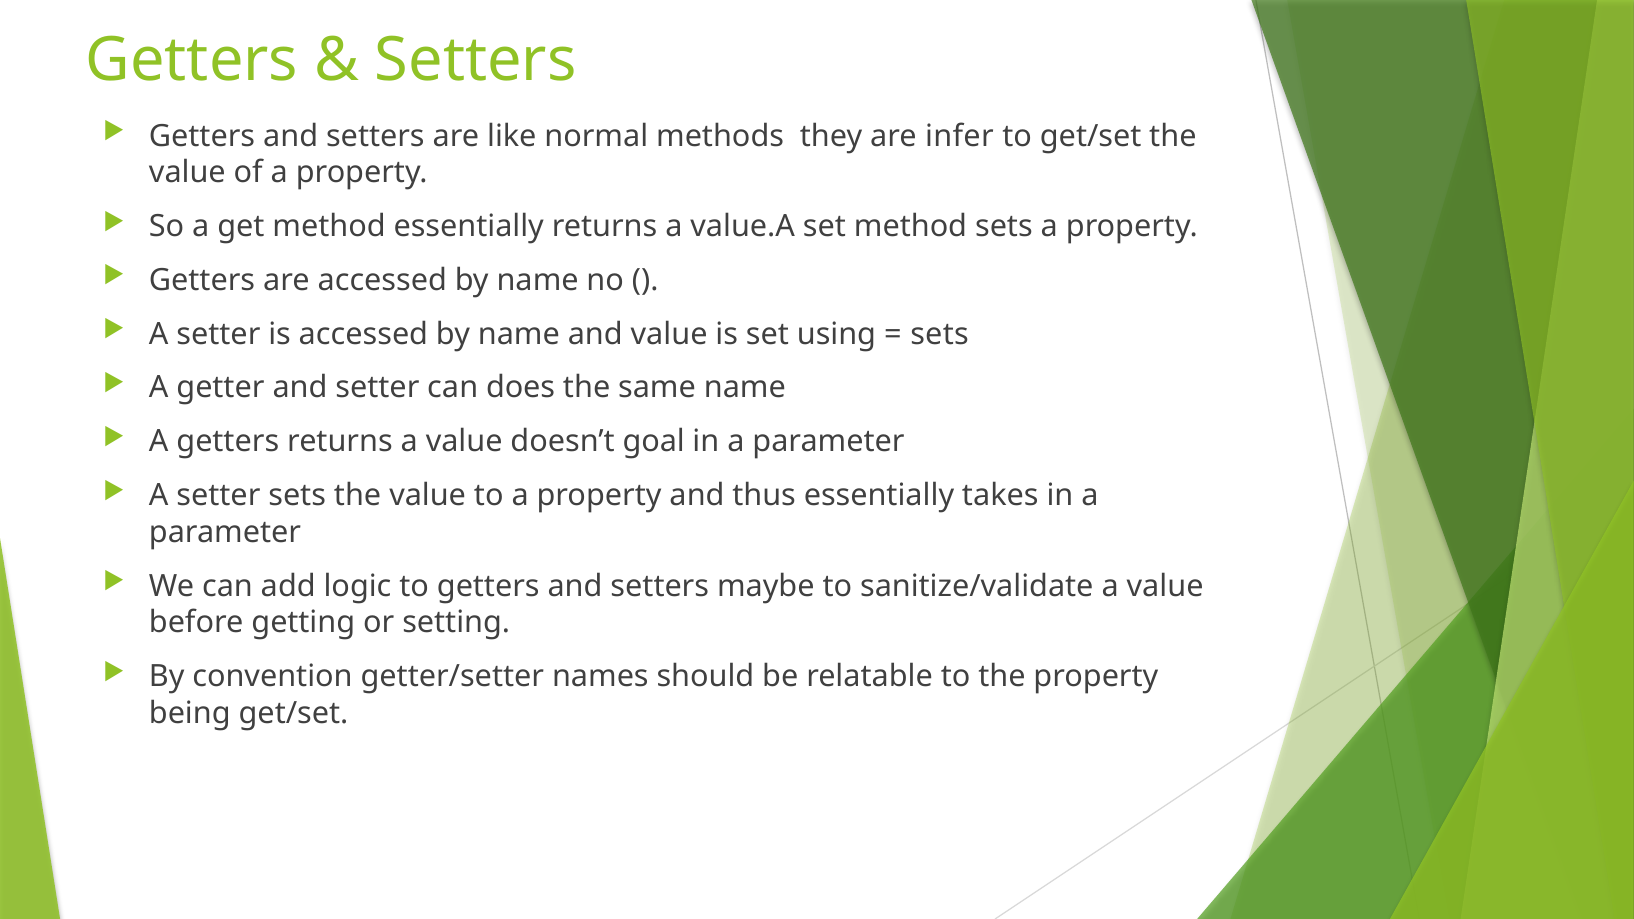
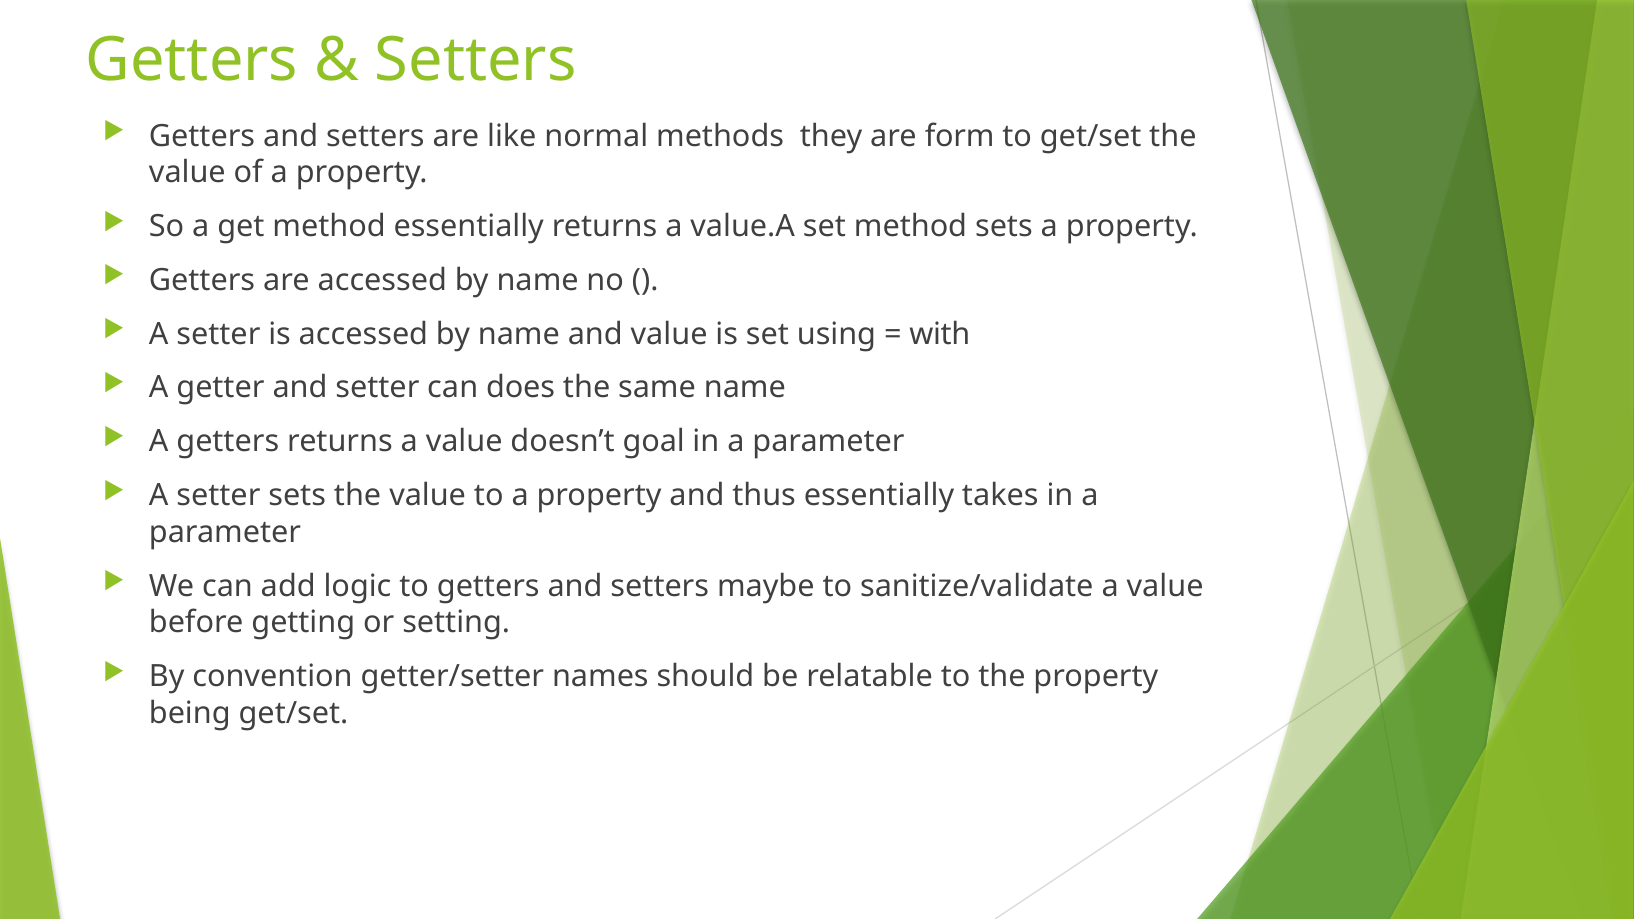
infer: infer -> form (960, 136)
sets: sets -> with (940, 334)
